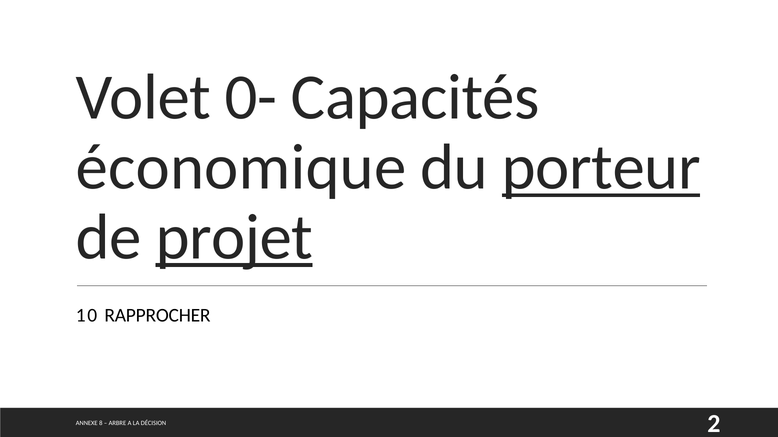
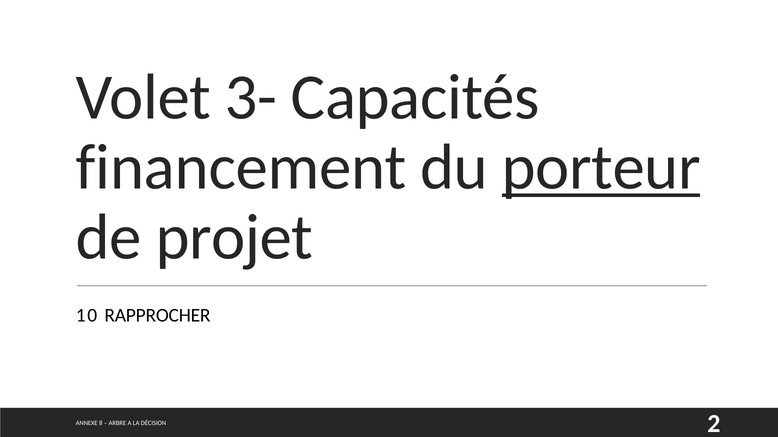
0-: 0- -> 3- (251, 98)
économique: économique -> financement (241, 168)
projet underline: present -> none (234, 238)
